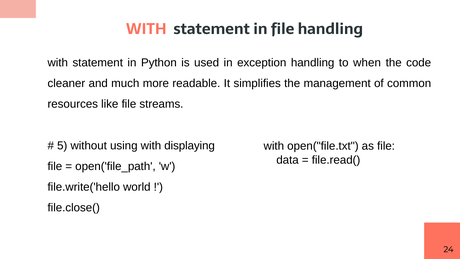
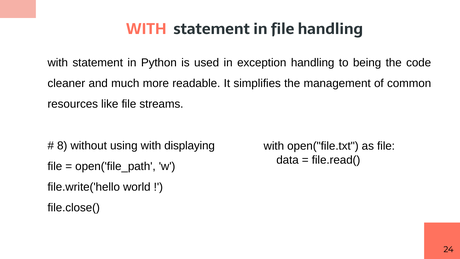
when: when -> being (367, 63)
5: 5 -> 8 (62, 145)
